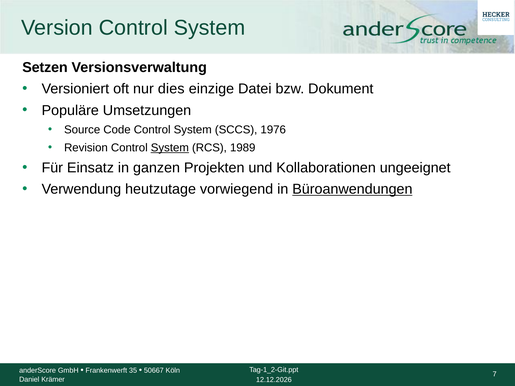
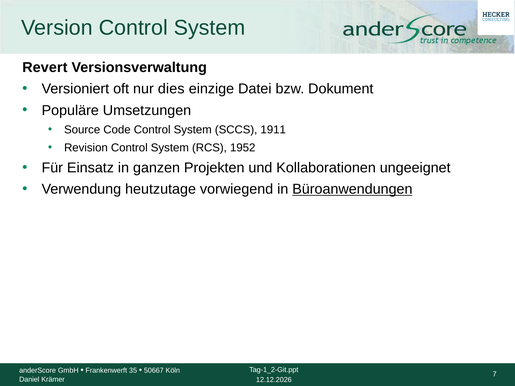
Setzen: Setzen -> Revert (45, 67)
1976: 1976 -> 1911 (273, 130)
System underline: present -> none (170, 148)
1989: 1989 -> 1952 (243, 148)
